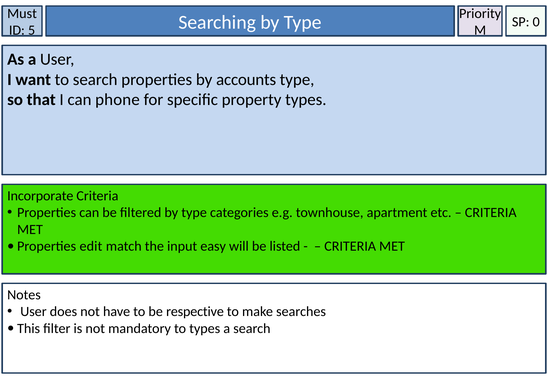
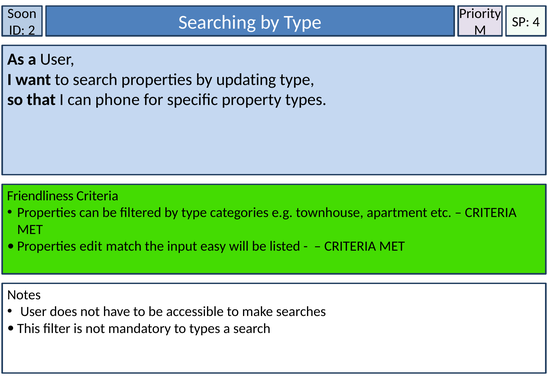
Must: Must -> Soon (22, 14)
0: 0 -> 4 (536, 22)
5: 5 -> 2 (32, 30)
accounts: accounts -> updating (246, 80)
Incorporate: Incorporate -> Friendliness (40, 196)
respective: respective -> accessible (195, 312)
